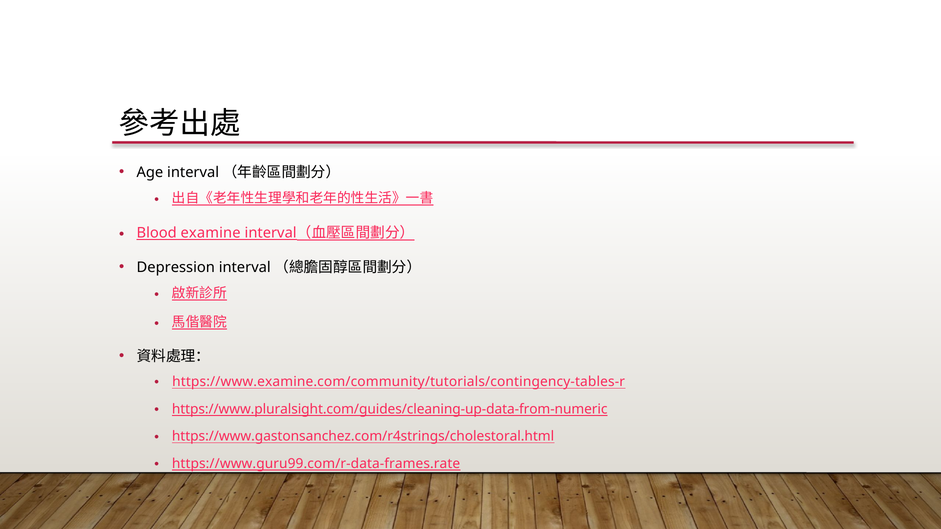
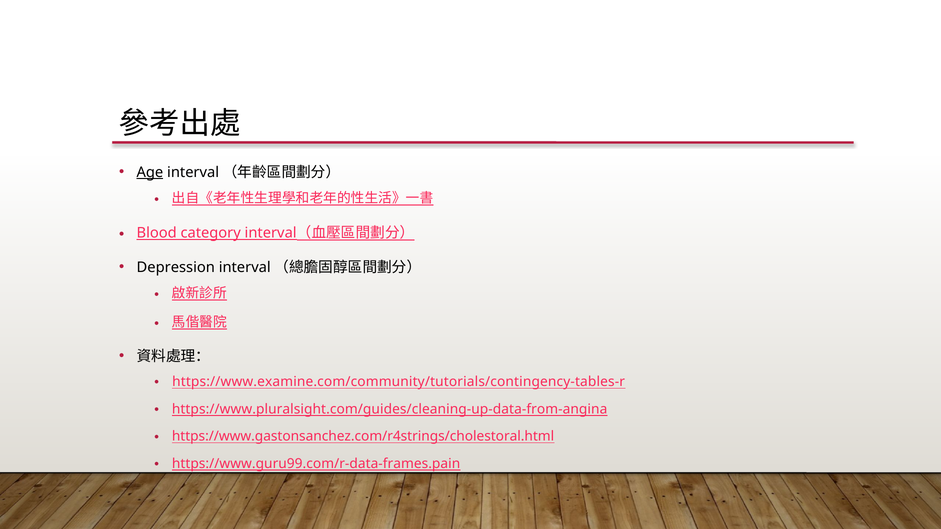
Age underline: none -> present (150, 172)
examine: examine -> category (211, 233)
https://www.pluralsight.com/guides/cleaning-up-data-from-numeric: https://www.pluralsight.com/guides/cleaning-up-data-from-numeric -> https://www.pluralsight.com/guides/cleaning-up-data-from-angina (390, 409)
https://www.guru99.com/r-data-frames.rate: https://www.guru99.com/r-data-frames.rate -> https://www.guru99.com/r-data-frames.pain (316, 464)
